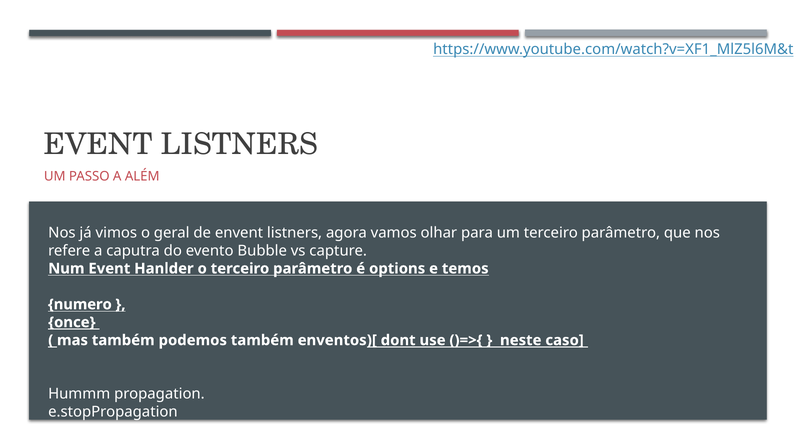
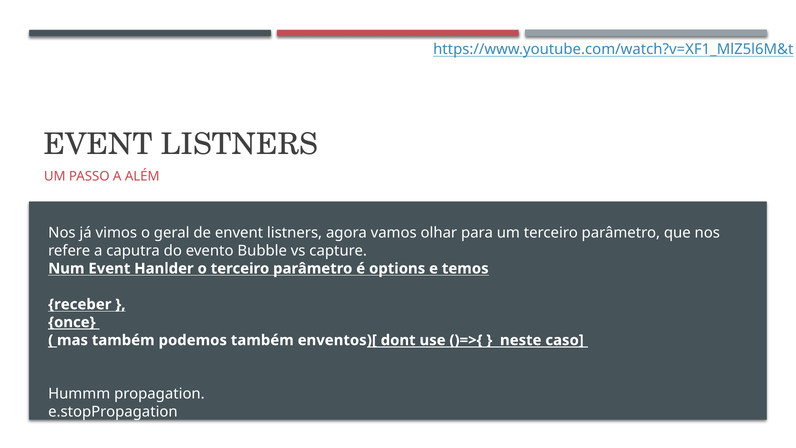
numero: numero -> receber (80, 304)
